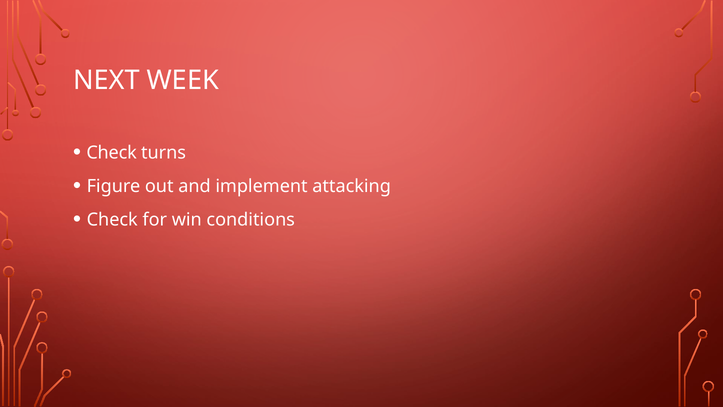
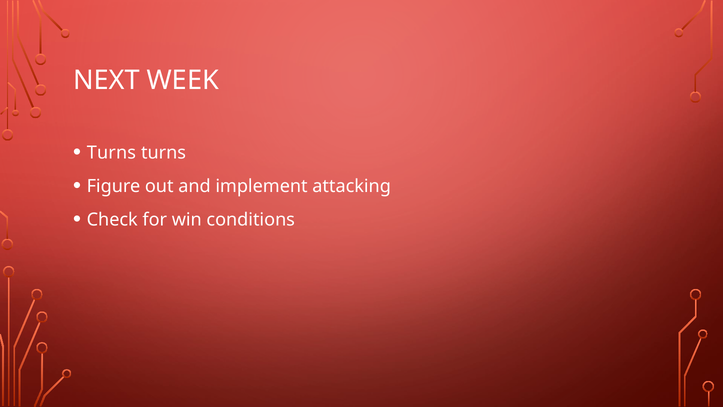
Check: Check -> Turns (111, 153)
